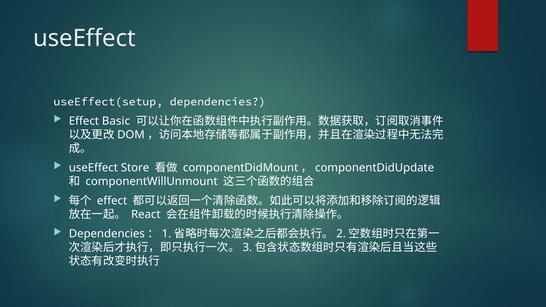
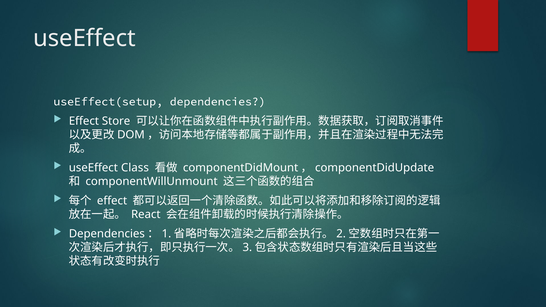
Basic: Basic -> Store (116, 121)
Store: Store -> Class (135, 168)
